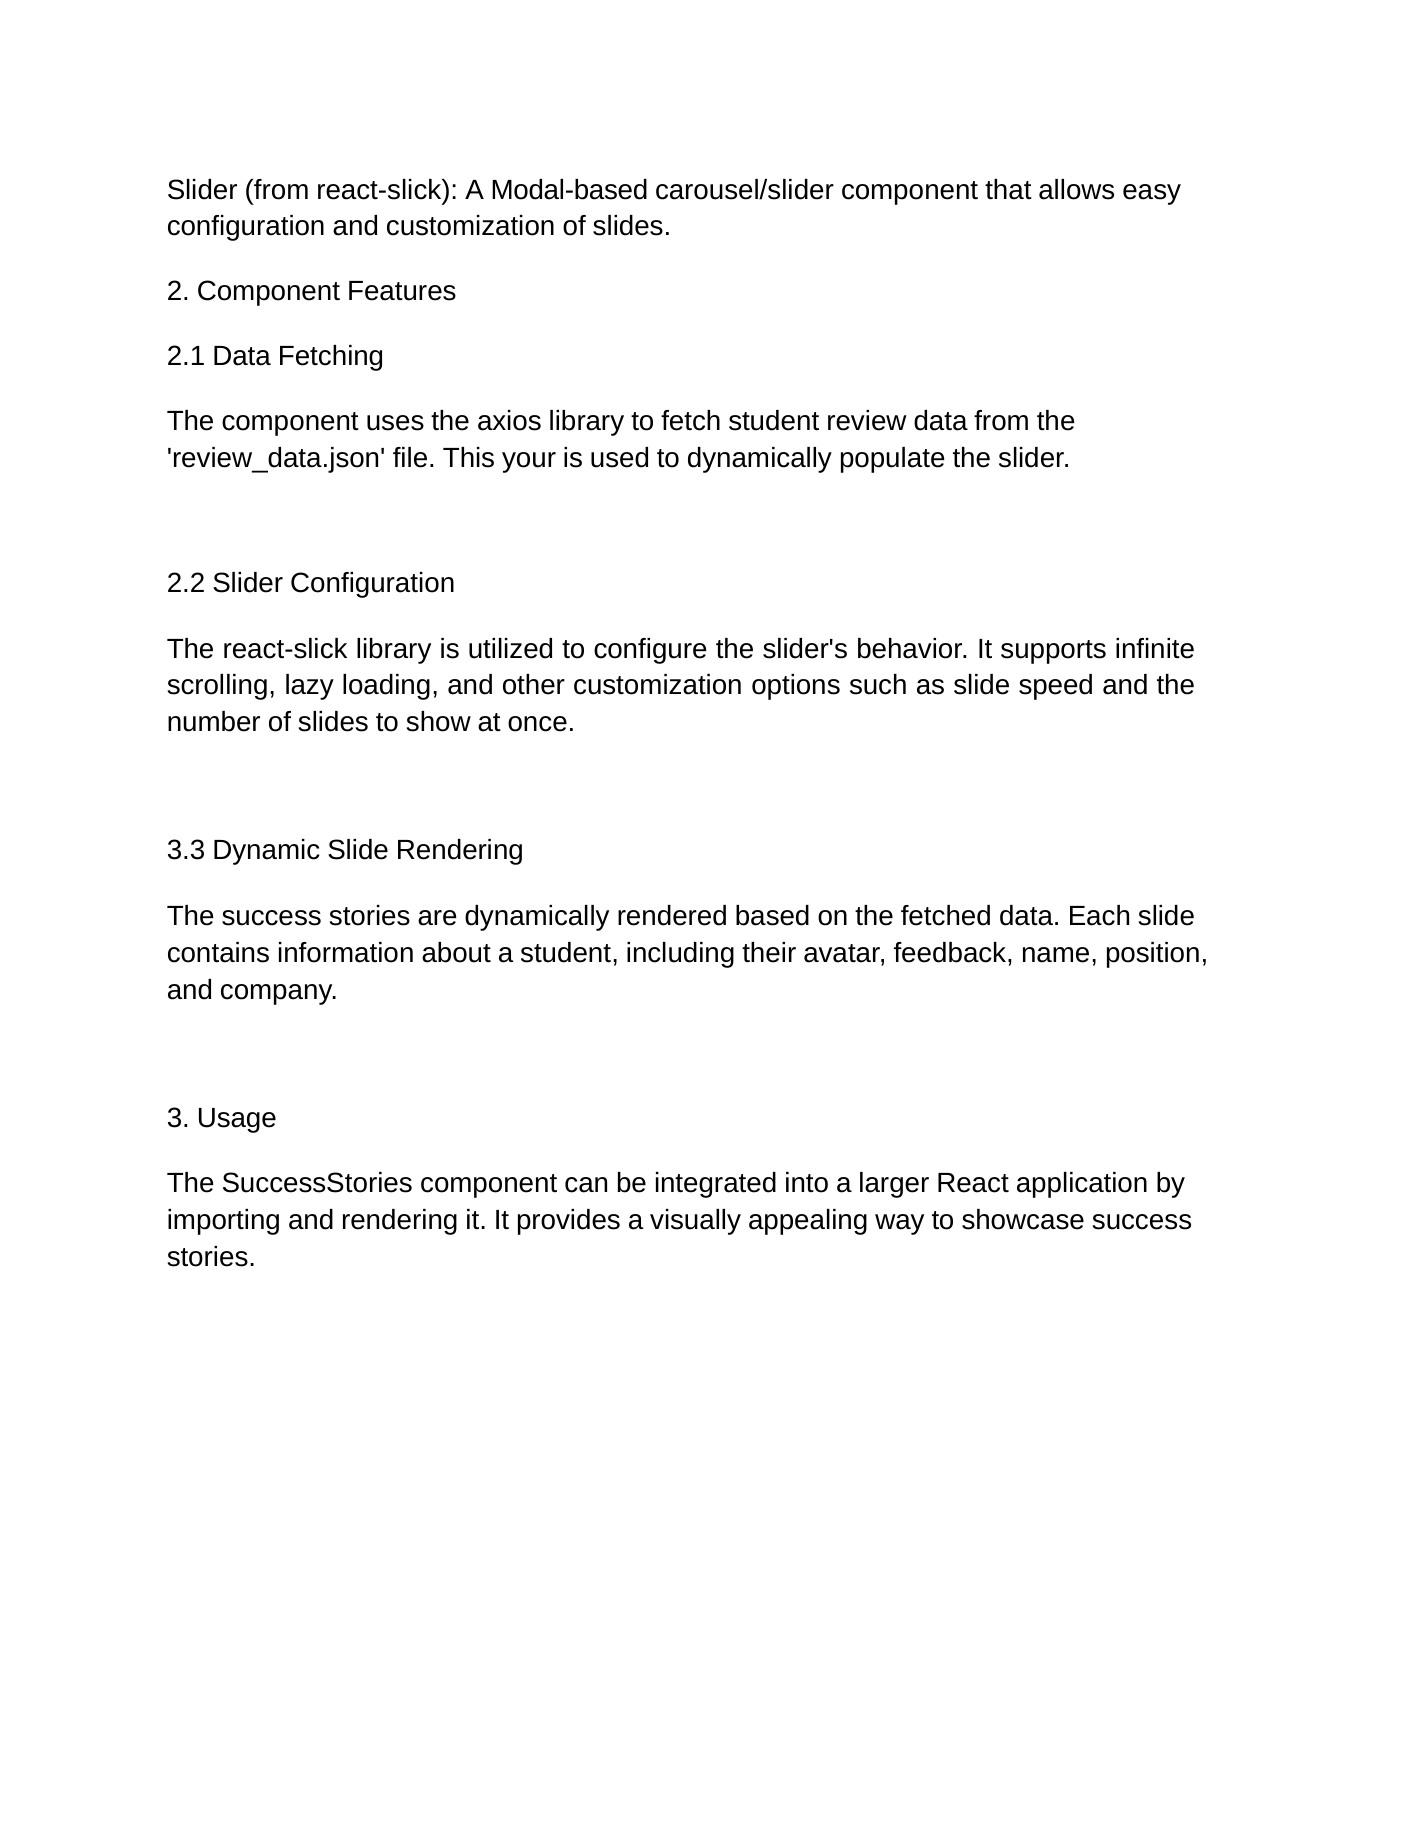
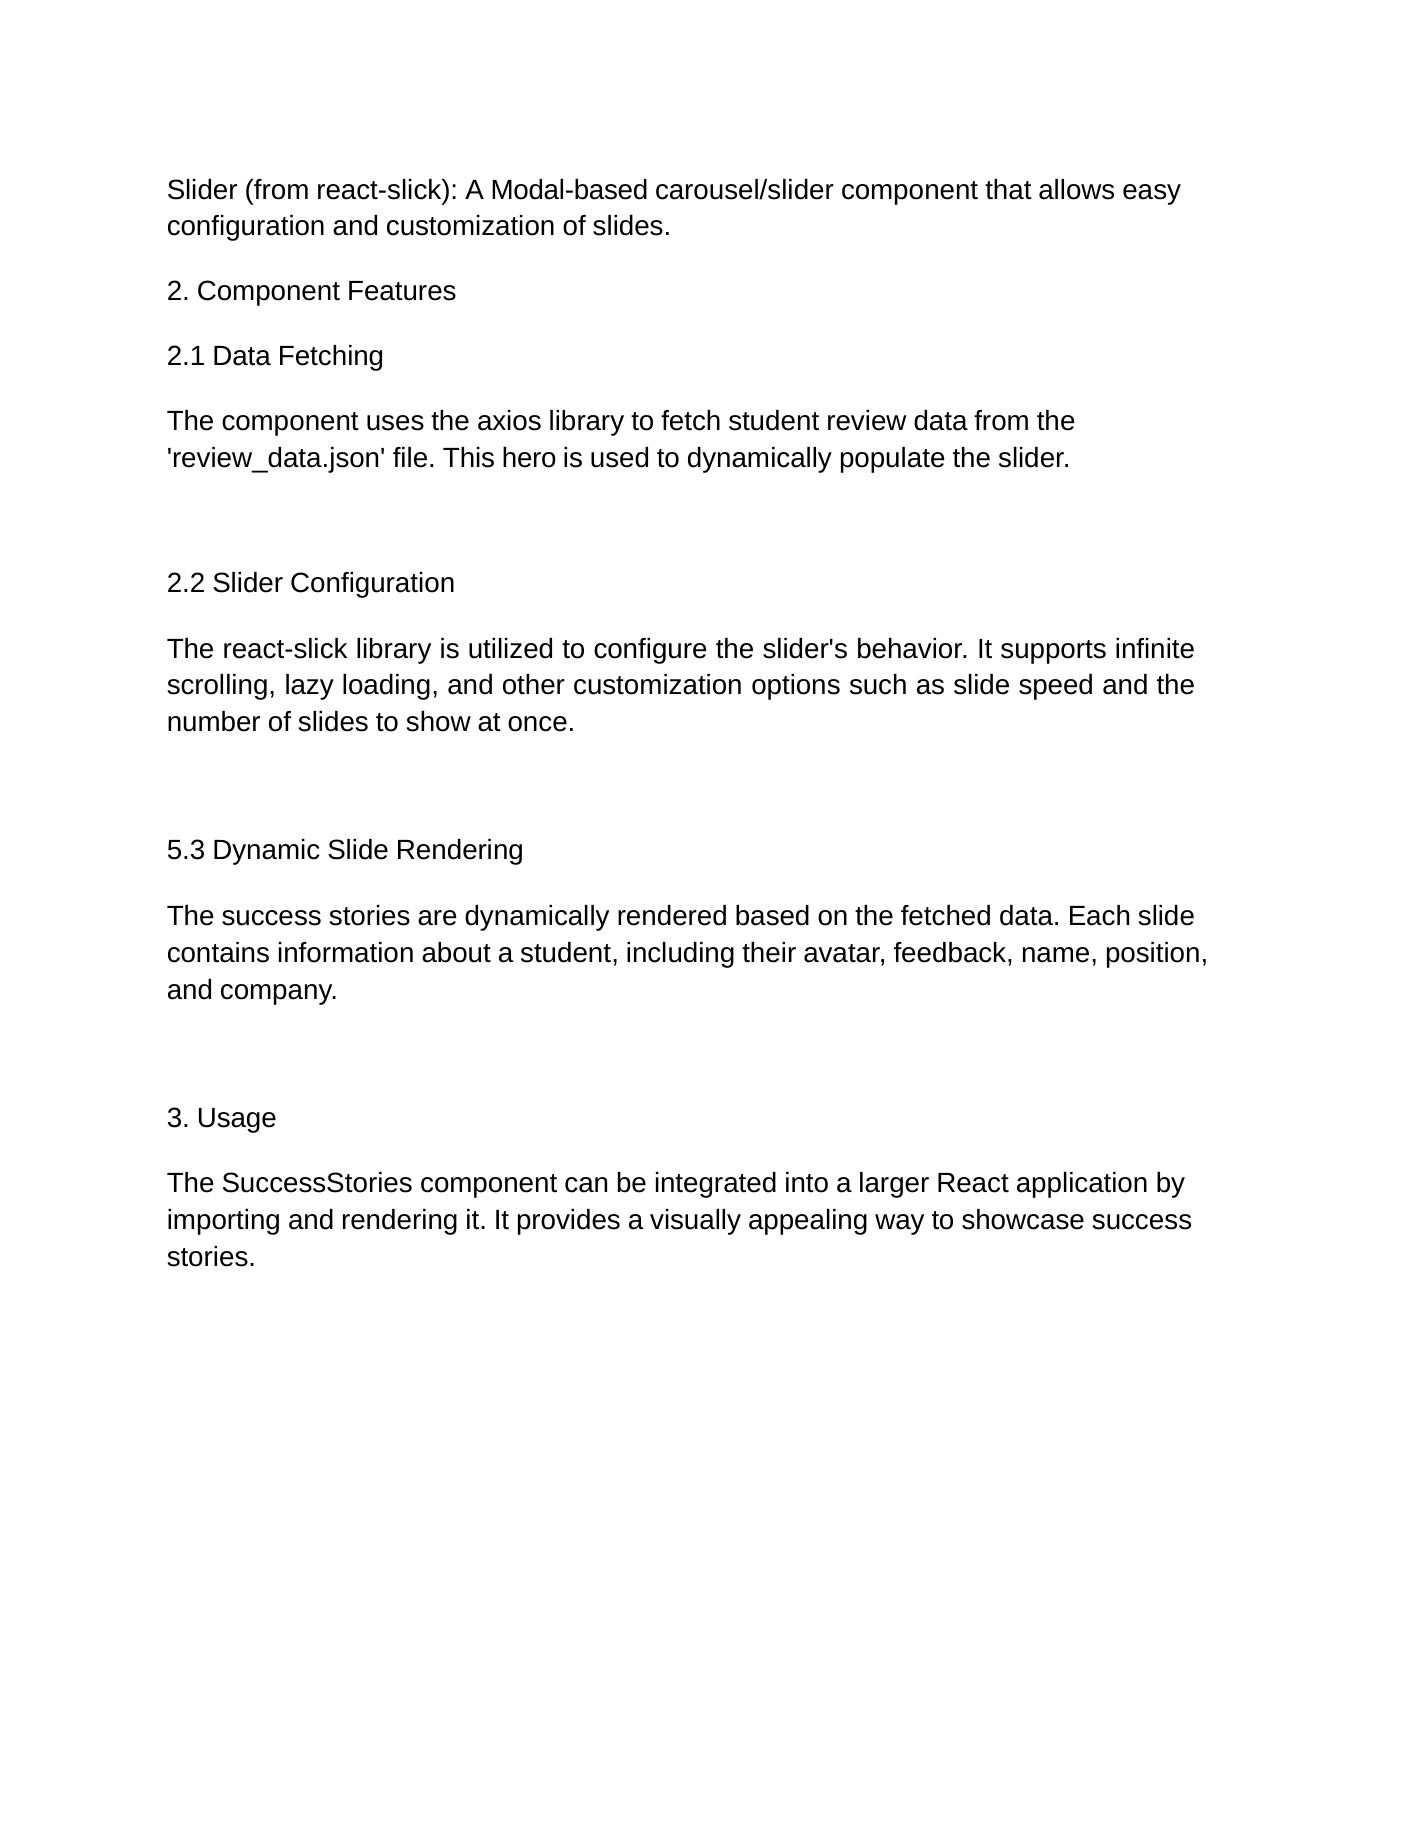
your: your -> hero (529, 458)
3.3: 3.3 -> 5.3 (186, 850)
